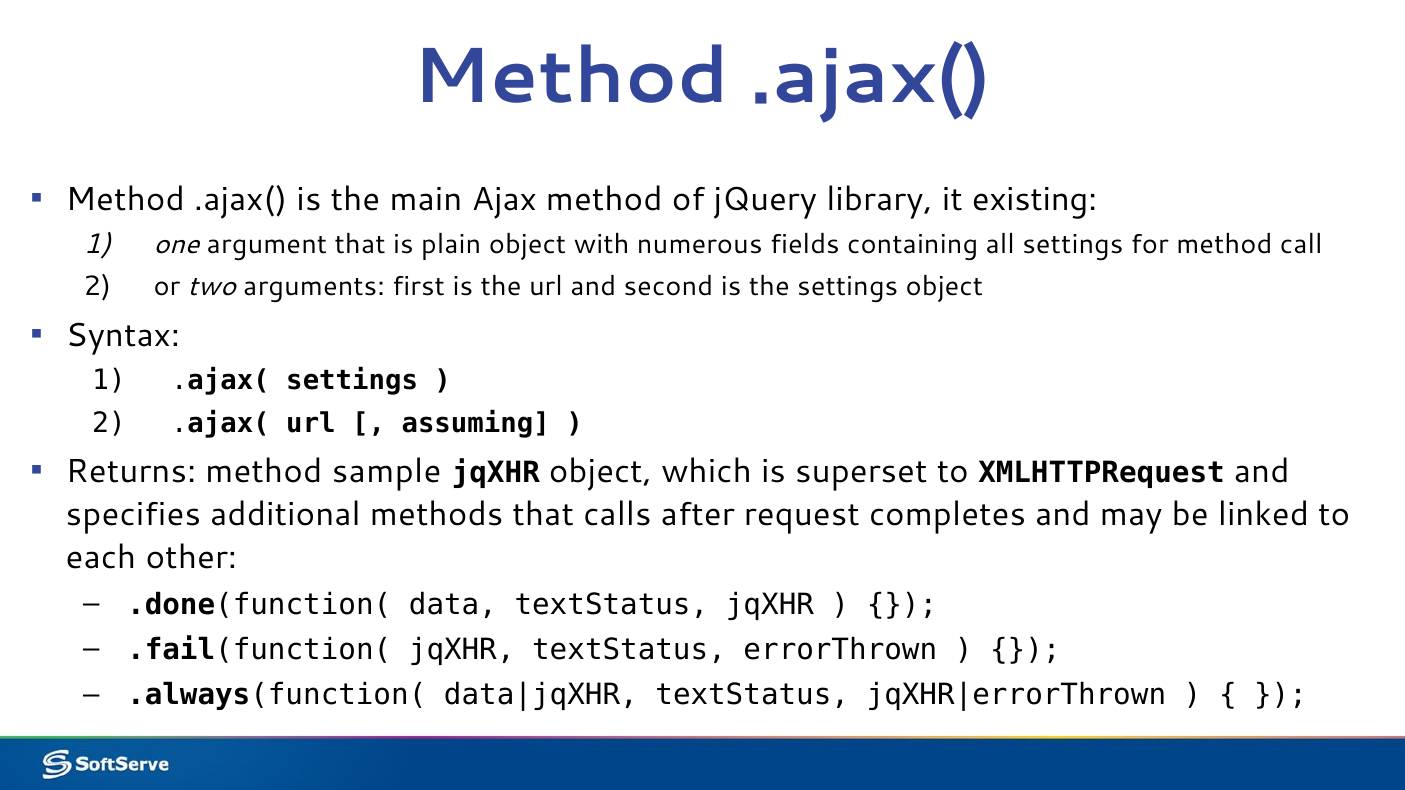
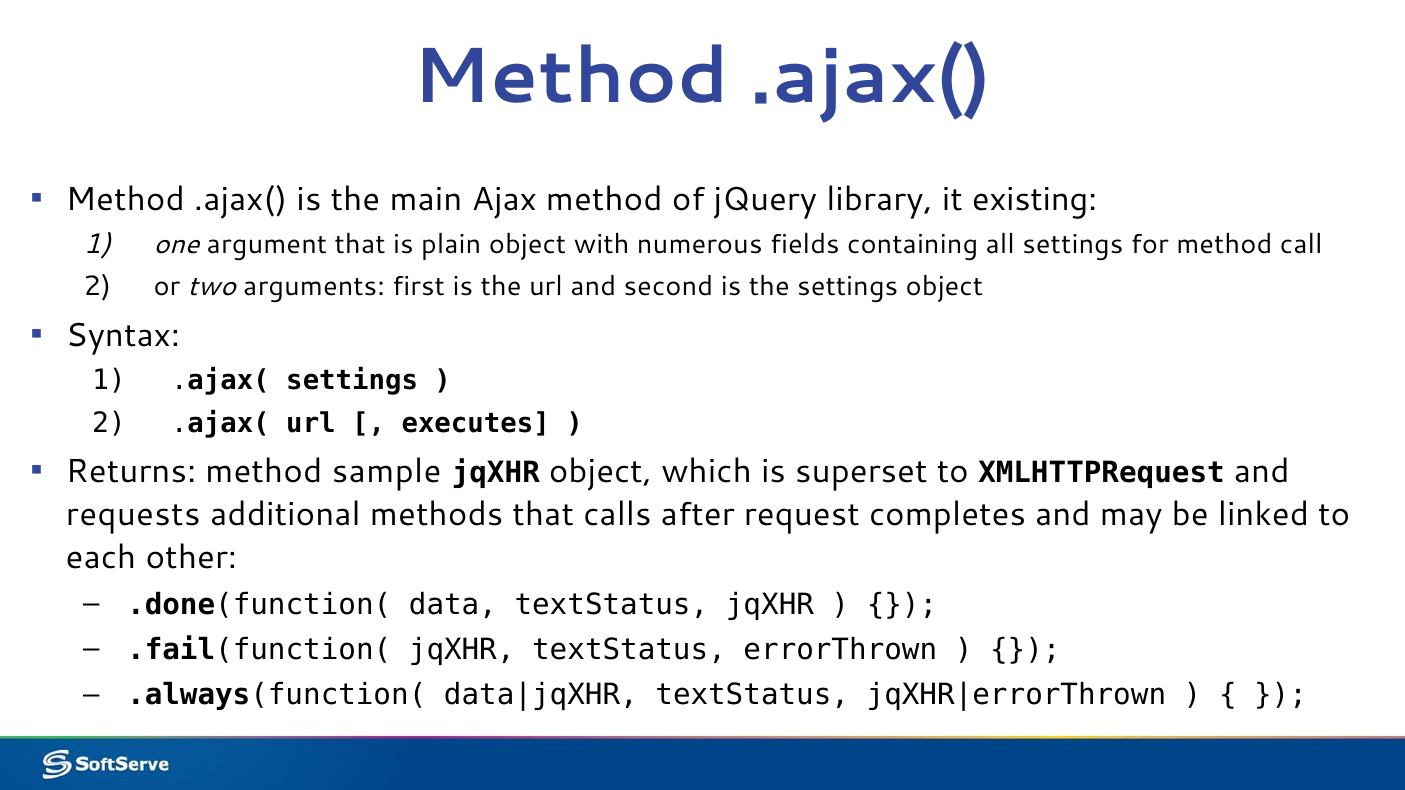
assuming: assuming -> executes (476, 423)
specifies: specifies -> requests (133, 514)
